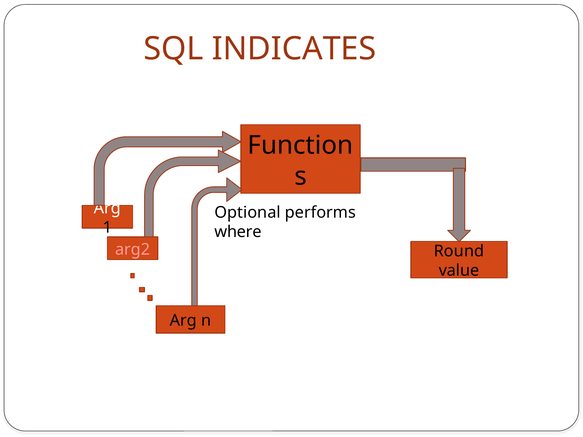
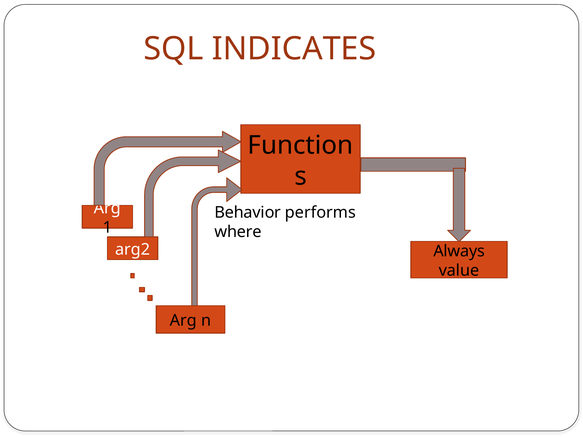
Optional: Optional -> Behavior (248, 213)
arg2 colour: pink -> white (133, 250)
Round: Round -> Always (459, 251)
